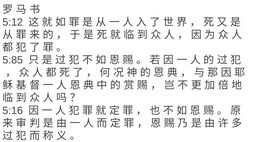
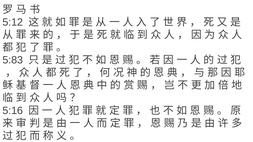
5:85: 5:85 -> 5:83 (13, 60)
